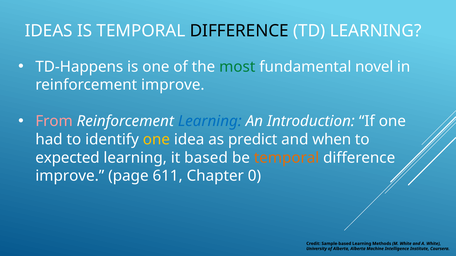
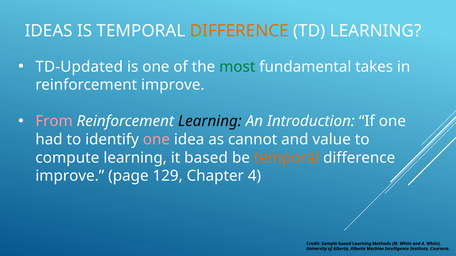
DIFFERENCE colour: black -> orange (239, 31)
TD-Happens: TD-Happens -> TD-Updated (79, 67)
novel: novel -> takes (374, 67)
Learning colour: blue -> black (210, 122)
one colour: yellow -> pink (156, 140)
predict: predict -> cannot (253, 140)
when: when -> value (332, 140)
expected: expected -> compute (67, 158)
611: 611 -> 129 (168, 176)
0: 0 -> 4 (254, 176)
